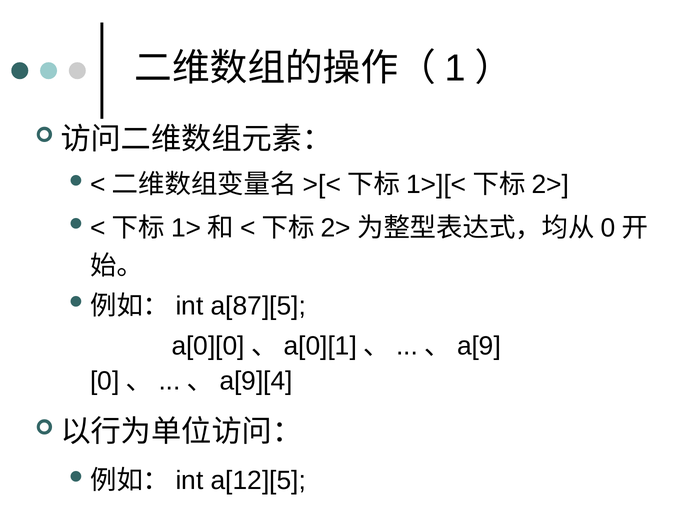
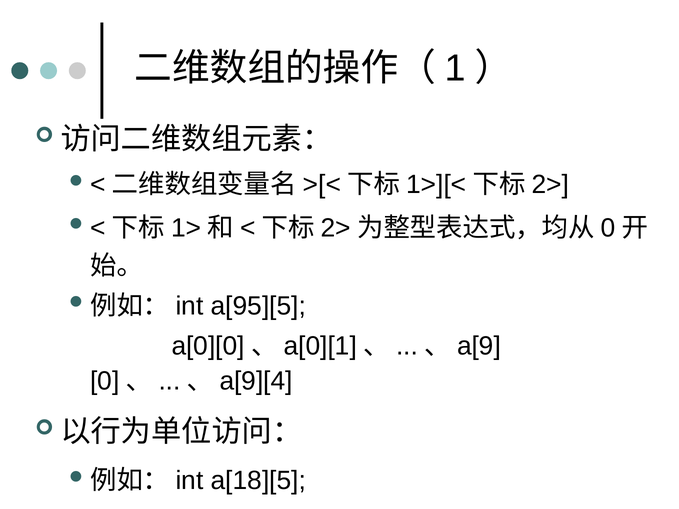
a[87][5: a[87][5 -> a[95][5 (258, 306)
a[12][5: a[12][5 -> a[18][5 (258, 481)
